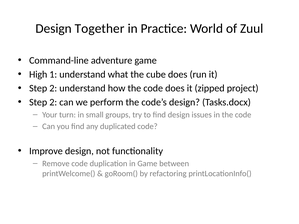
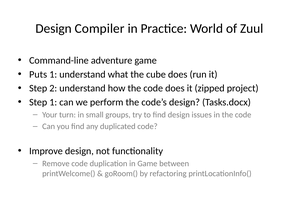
Together: Together -> Compiler (100, 29)
High: High -> Puts (38, 74)
2: 2 -> 1 (53, 102)
